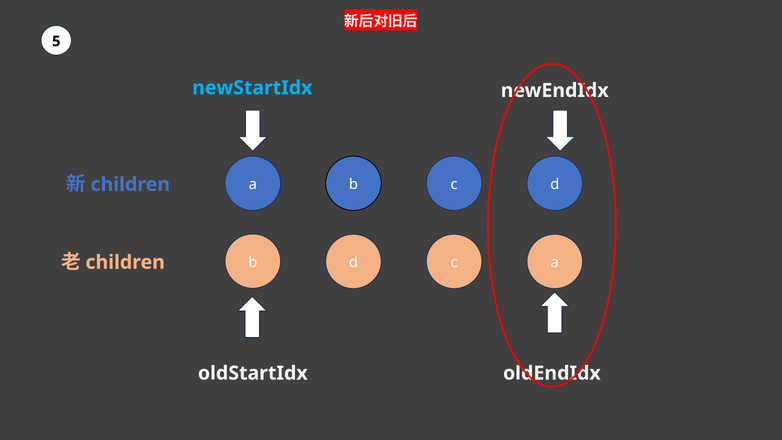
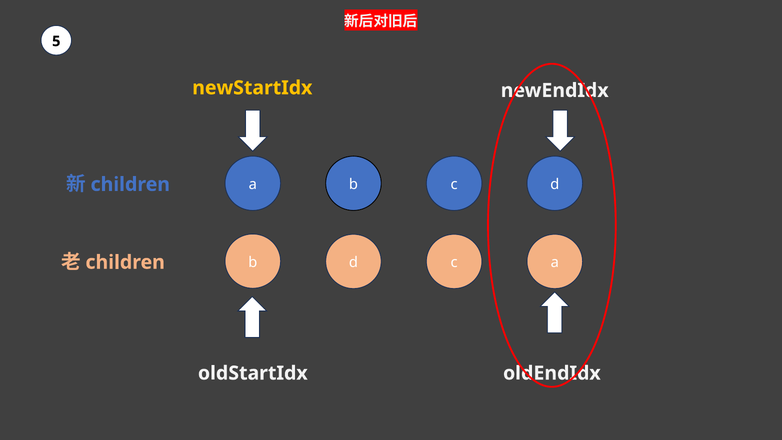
newStartIdx colour: light blue -> yellow (252, 88)
